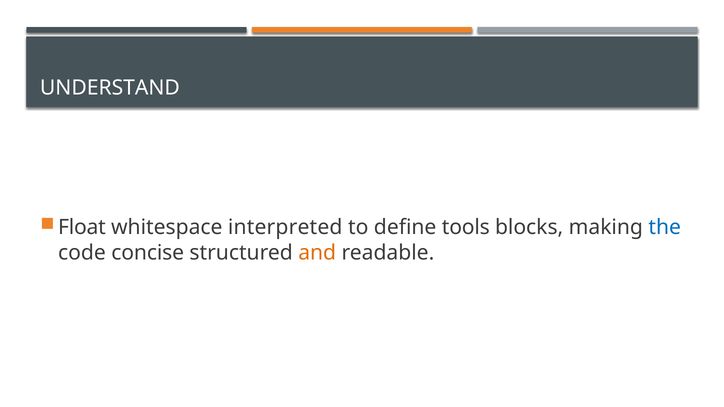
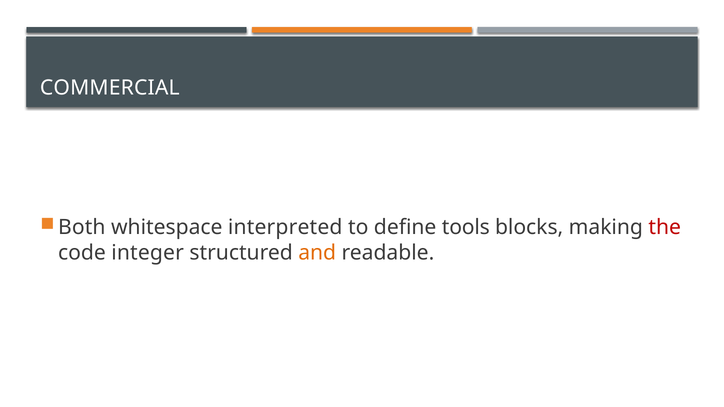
UNDERSTAND: UNDERSTAND -> COMMERCIAL (110, 88)
Float: Float -> Both (82, 228)
the colour: blue -> red (665, 228)
concise: concise -> integer (148, 253)
